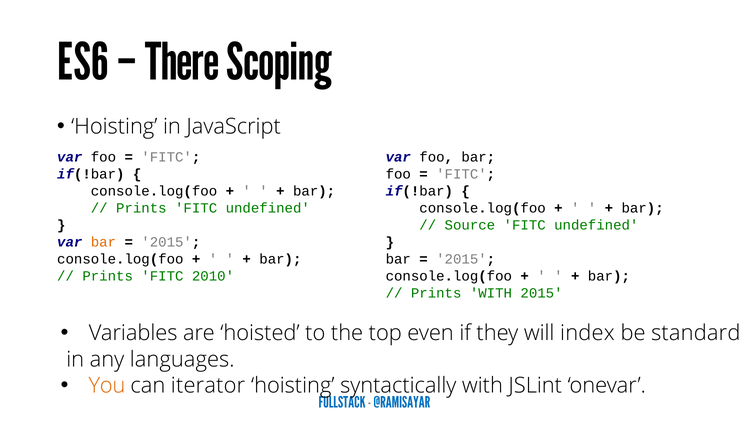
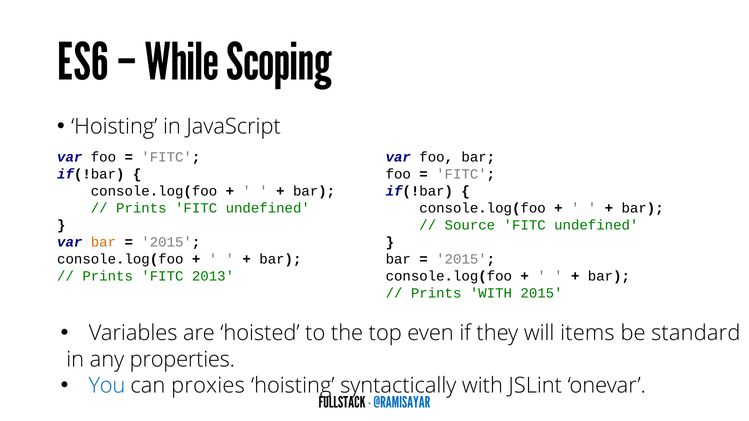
There: There -> While (182, 63)
2010: 2010 -> 2013 (213, 276)
index: index -> items (587, 334)
languages: languages -> properties (182, 360)
You colour: orange -> blue (107, 386)
iterator: iterator -> proxies (208, 386)
FULLSTACK colour: blue -> black (342, 403)
